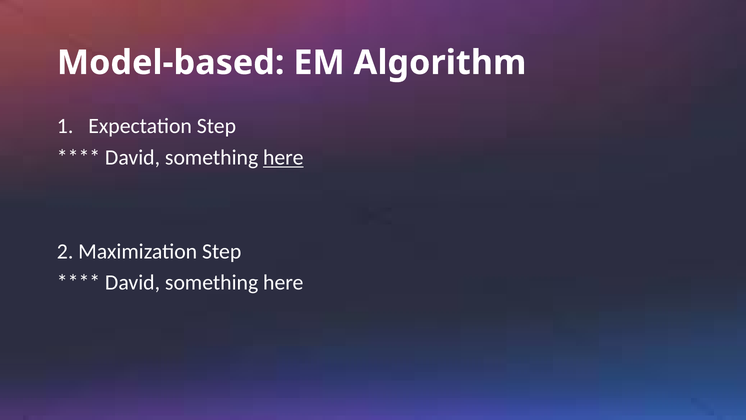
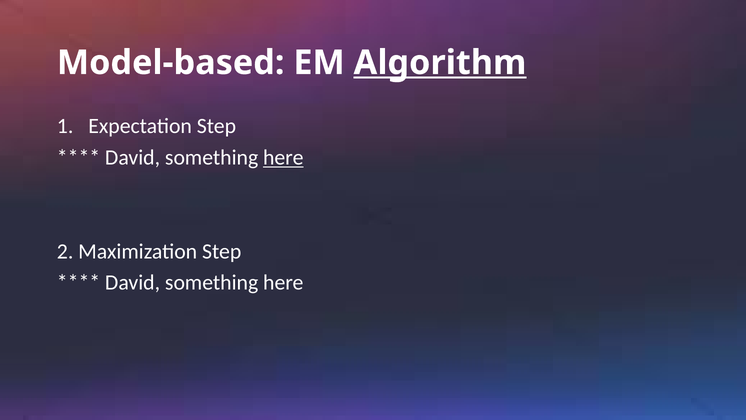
Algorithm underline: none -> present (440, 63)
